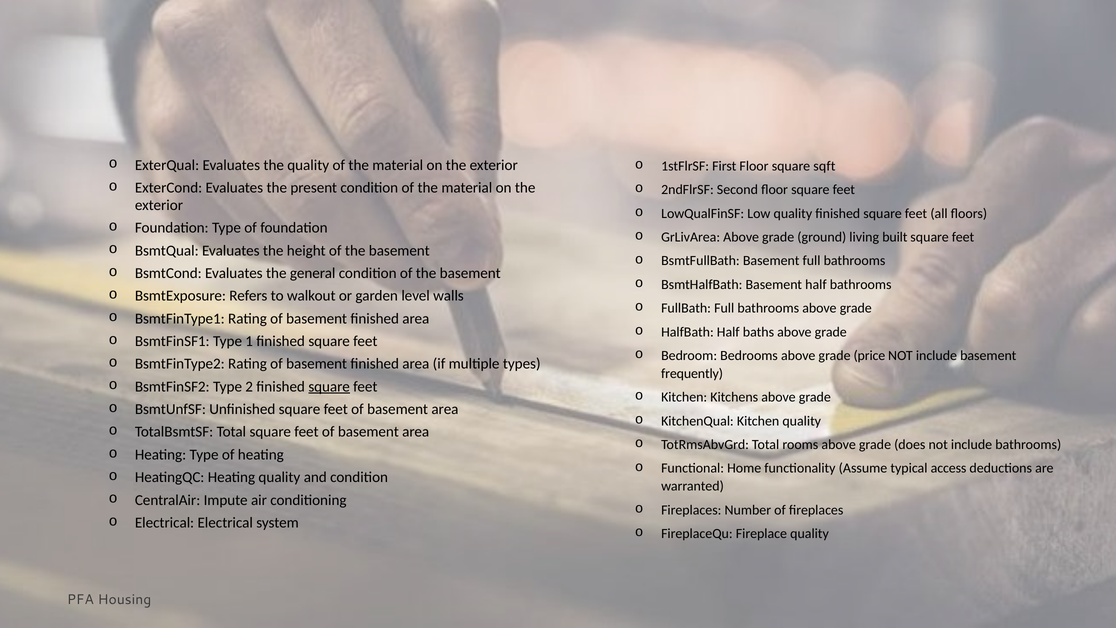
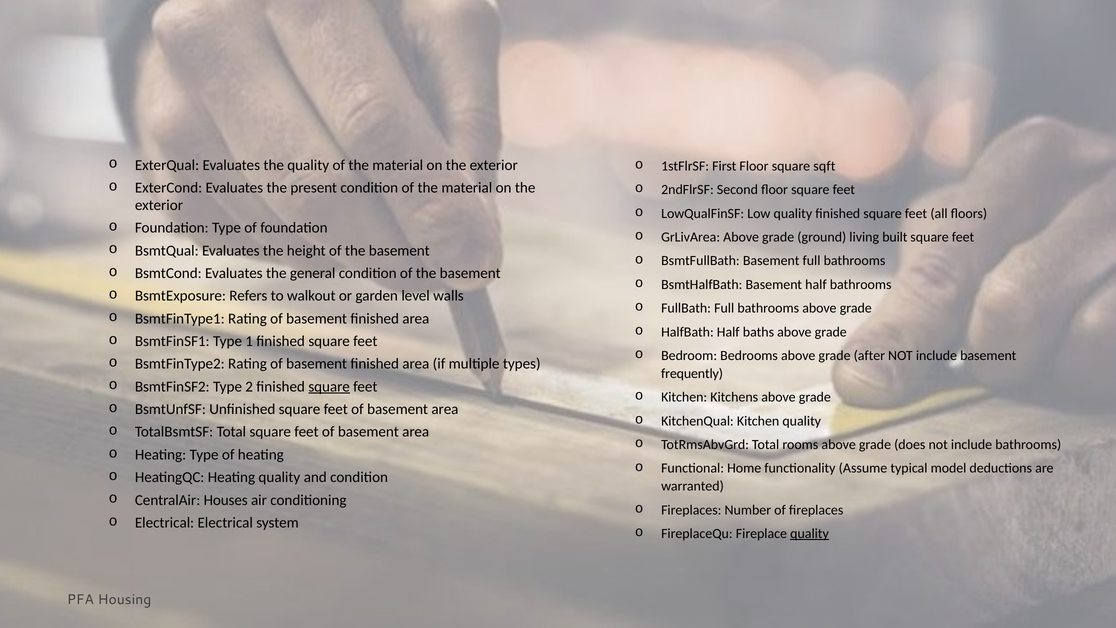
price: price -> after (869, 356)
access: access -> model (949, 468)
Impute: Impute -> Houses (226, 500)
quality underline: none -> present (810, 533)
